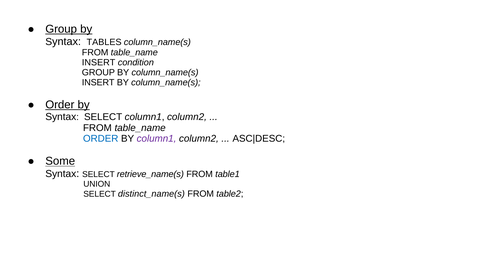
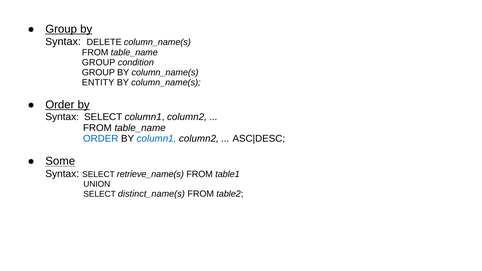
TABLES: TABLES -> DELETE (104, 42)
INSERT: INSERT -> GROUP (99, 63)
INSERT: INSERT -> ENTITY (98, 83)
column1 colour: purple -> blue (157, 139)
